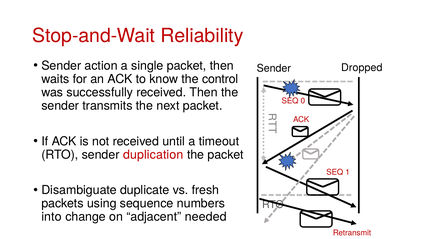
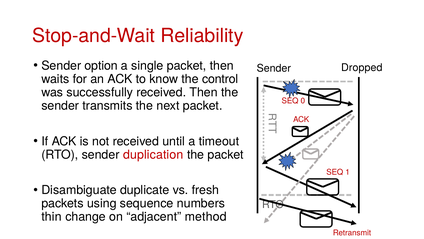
action: action -> option (101, 65)
into: into -> thin (52, 216)
needed: needed -> method (206, 216)
